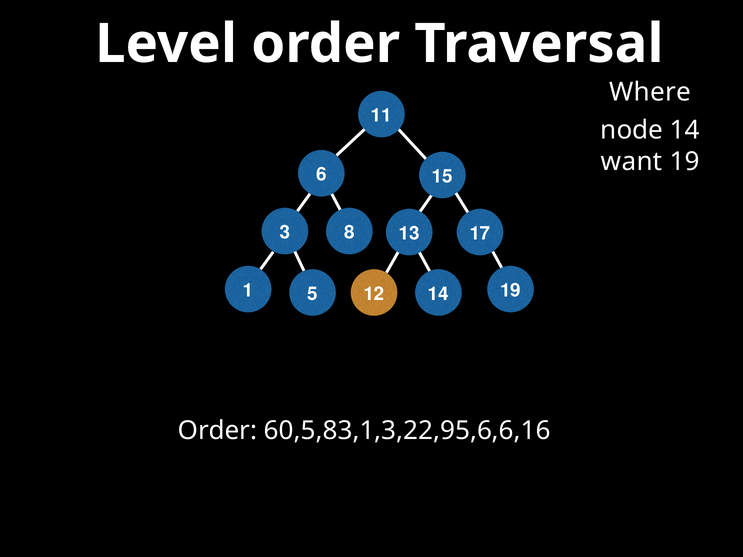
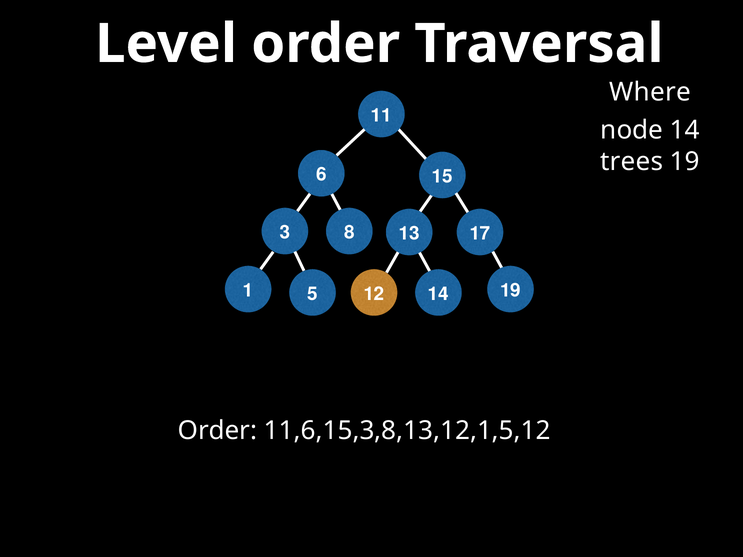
want: want -> trees (632, 162)
60,5,83,1,3,22,95,6,6,16: 60,5,83,1,3,22,95,6,6,16 -> 11,6,15,3,8,13,12,1,5,12 (407, 431)
